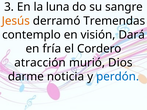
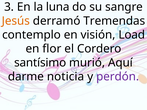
Dará: Dará -> Load (132, 35)
fría: fría -> flor (52, 49)
atracción: atracción -> santísimo (40, 63)
Dios: Dios -> Aquí (120, 63)
perdón colour: blue -> purple (118, 77)
